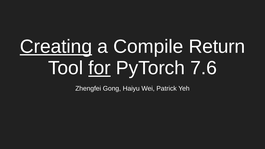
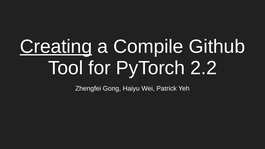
Return: Return -> Github (217, 47)
for underline: present -> none (99, 68)
7.6: 7.6 -> 2.2 (204, 68)
